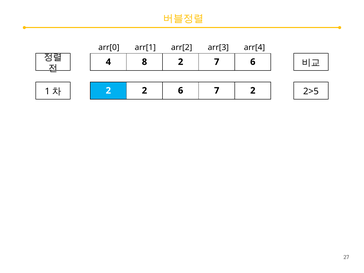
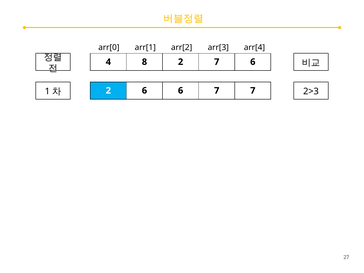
2>5: 2>5 -> 2>3 (311, 91)
2 2: 2 -> 6 (144, 91)
7 2: 2 -> 7 (253, 91)
